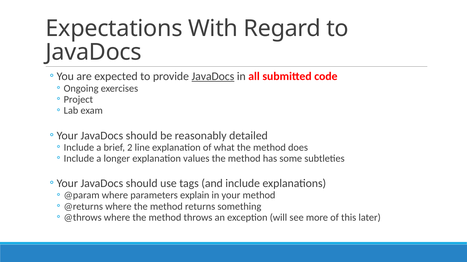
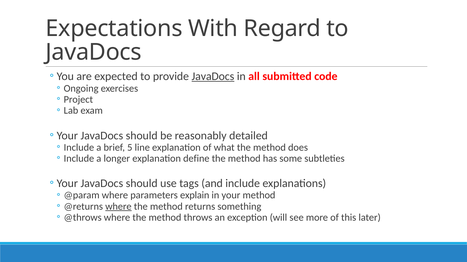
2: 2 -> 5 (130, 148)
values: values -> define (196, 159)
where underline: none -> present (118, 207)
